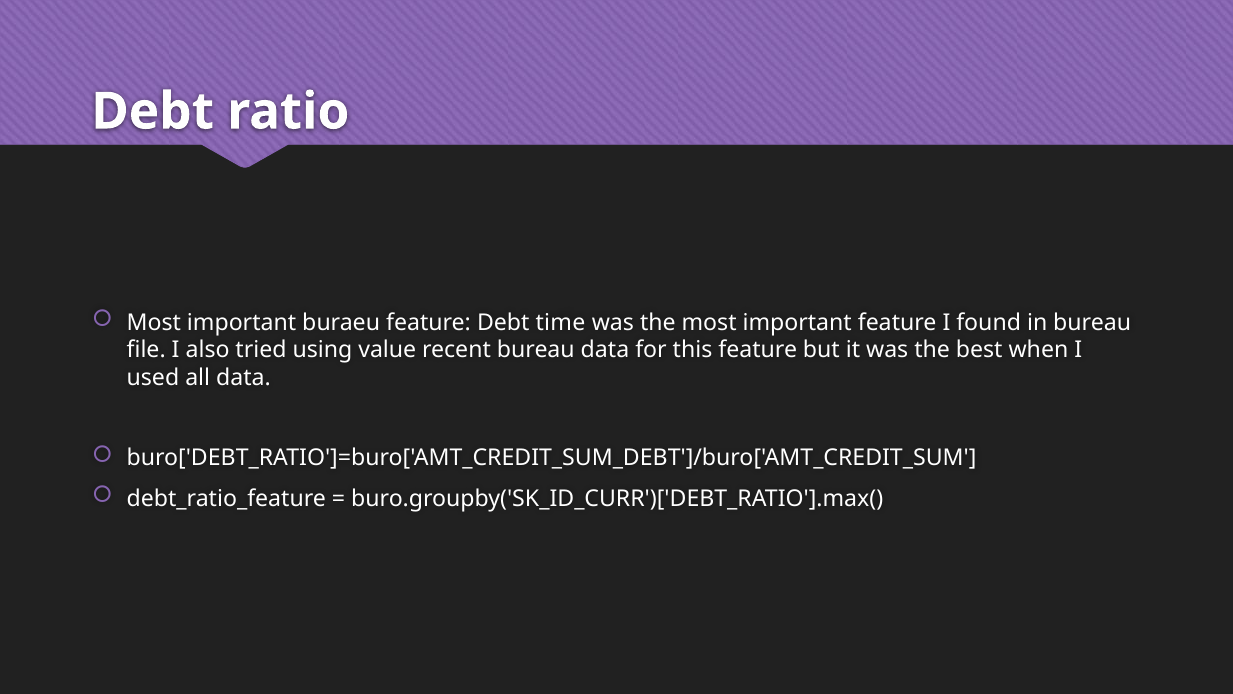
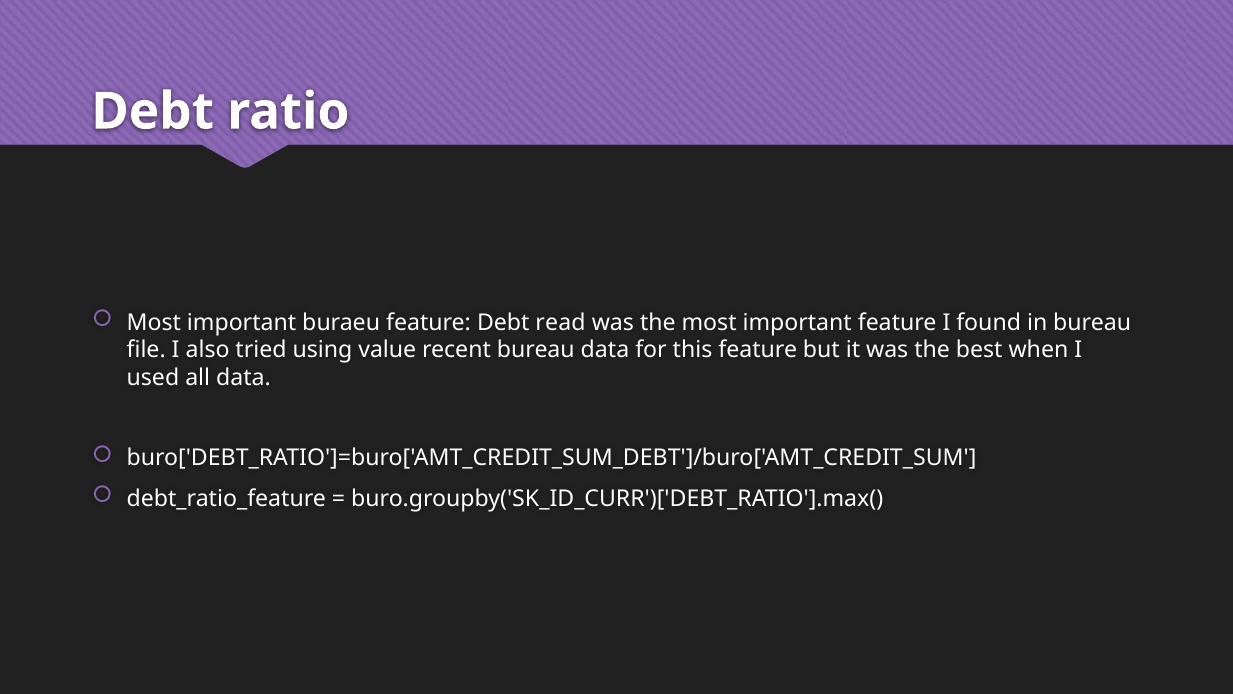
time: time -> read (561, 322)
